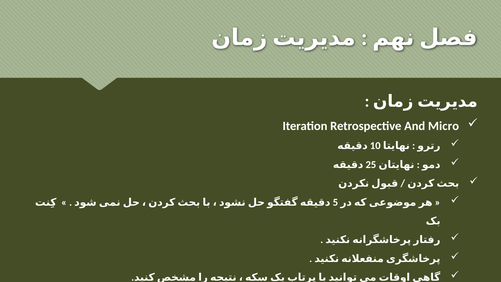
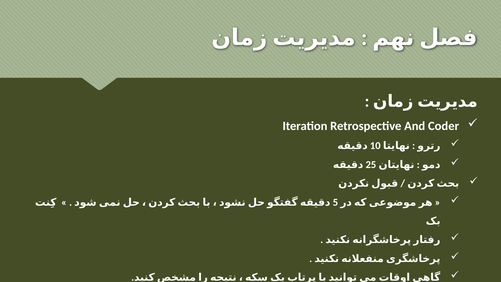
Micro: Micro -> Coder (444, 126)
